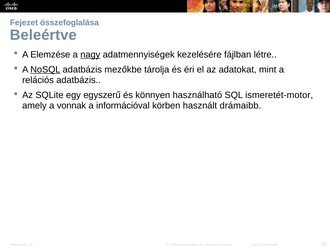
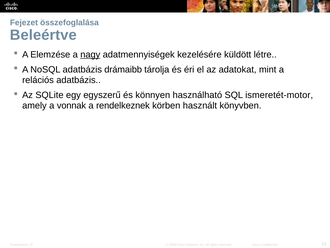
fájlban: fájlban -> küldött (238, 54)
NoSQL underline: present -> none (45, 69)
mezőkbe: mezőkbe -> drámaibb (123, 69)
információval: információval -> rendelkeznek (123, 105)
drámaibb: drámaibb -> könyvben (240, 105)
